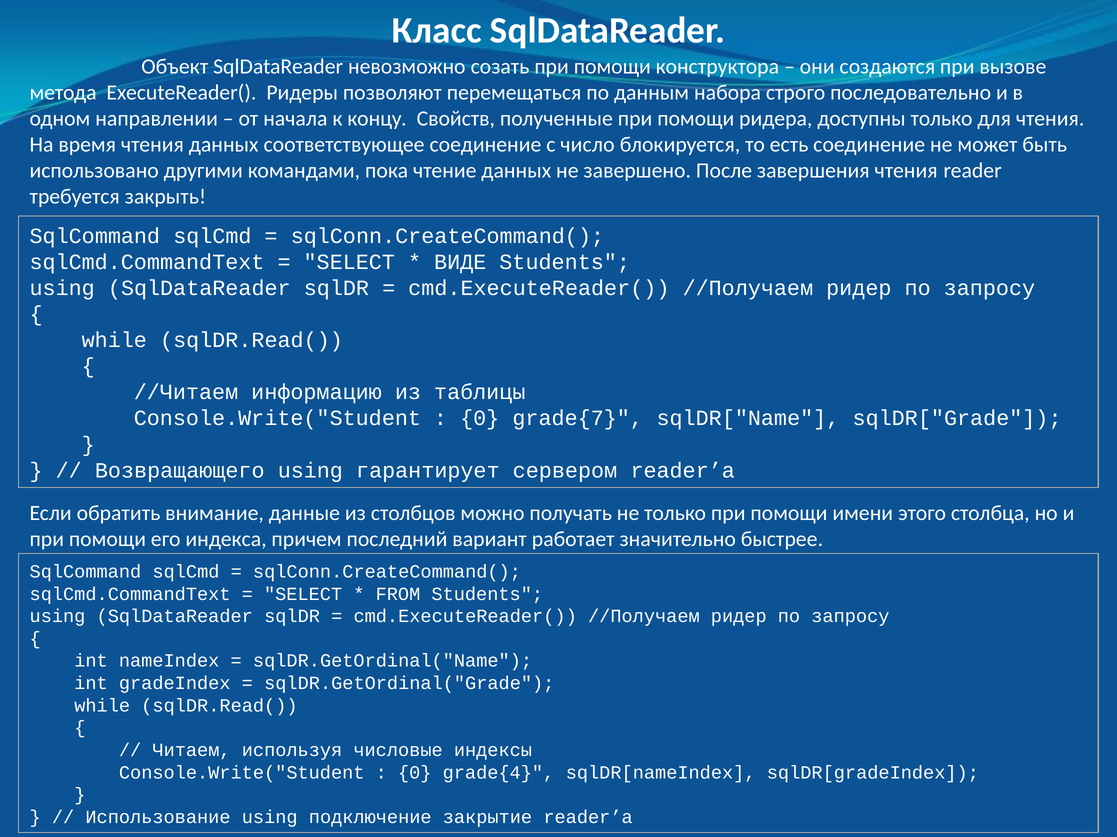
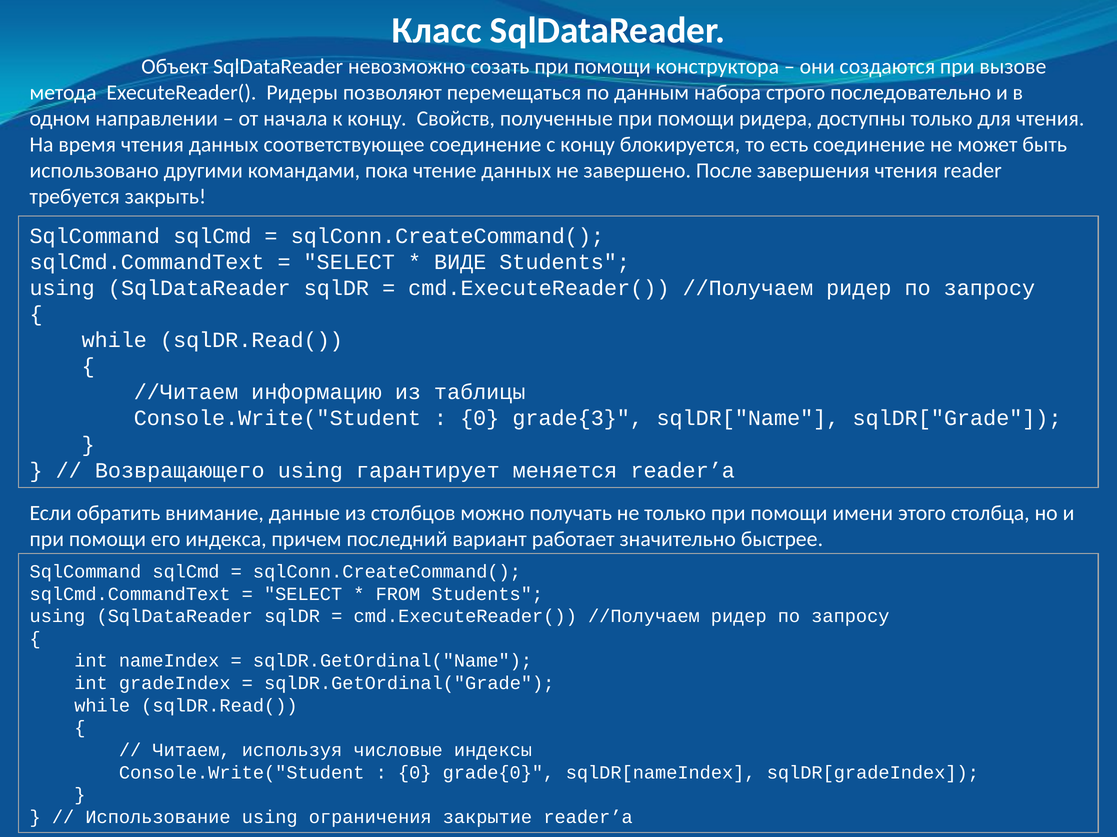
с число: число -> концу (588, 145)
grade{7: grade{7 -> grade{3 (578, 419)
сервером: сервером -> меняется (565, 471)
grade{4: grade{4 -> grade{0 (498, 773)
подключение: подключение -> ограничения (370, 818)
